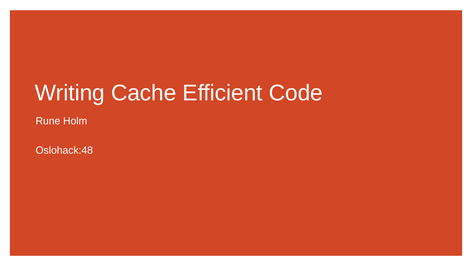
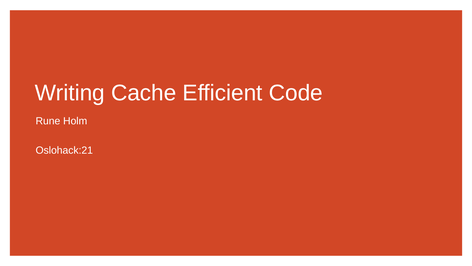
Oslohack:48: Oslohack:48 -> Oslohack:21 (64, 150)
